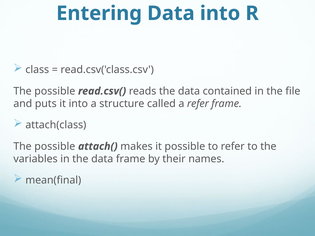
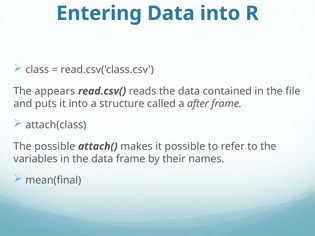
possible: possible -> appears (55, 91)
a refer: refer -> after (198, 104)
